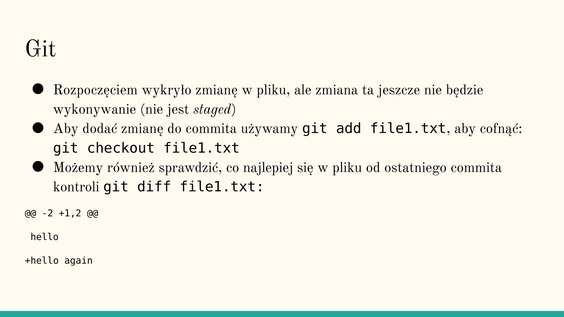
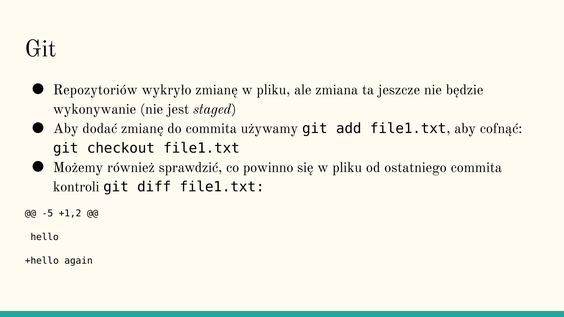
Rozpoczęciem: Rozpoczęciem -> Repozytoriów (95, 90)
najlepiej: najlepiej -> powinno (268, 168)
-2: -2 -> -5 (47, 213)
